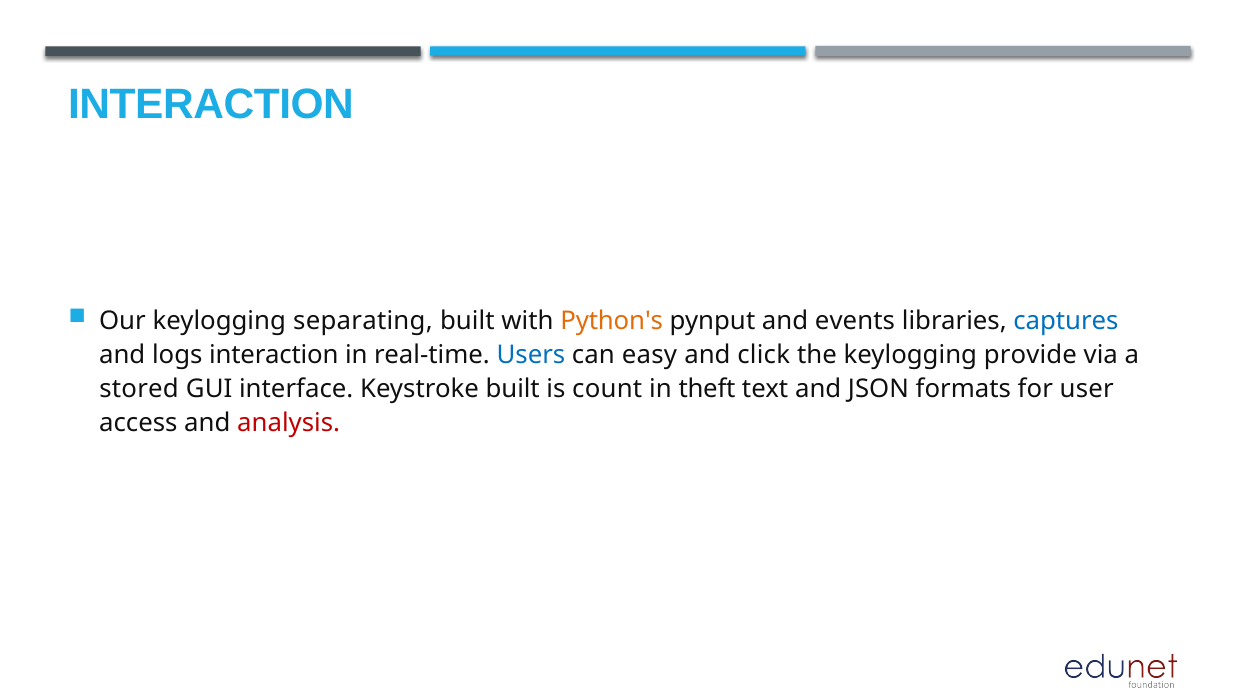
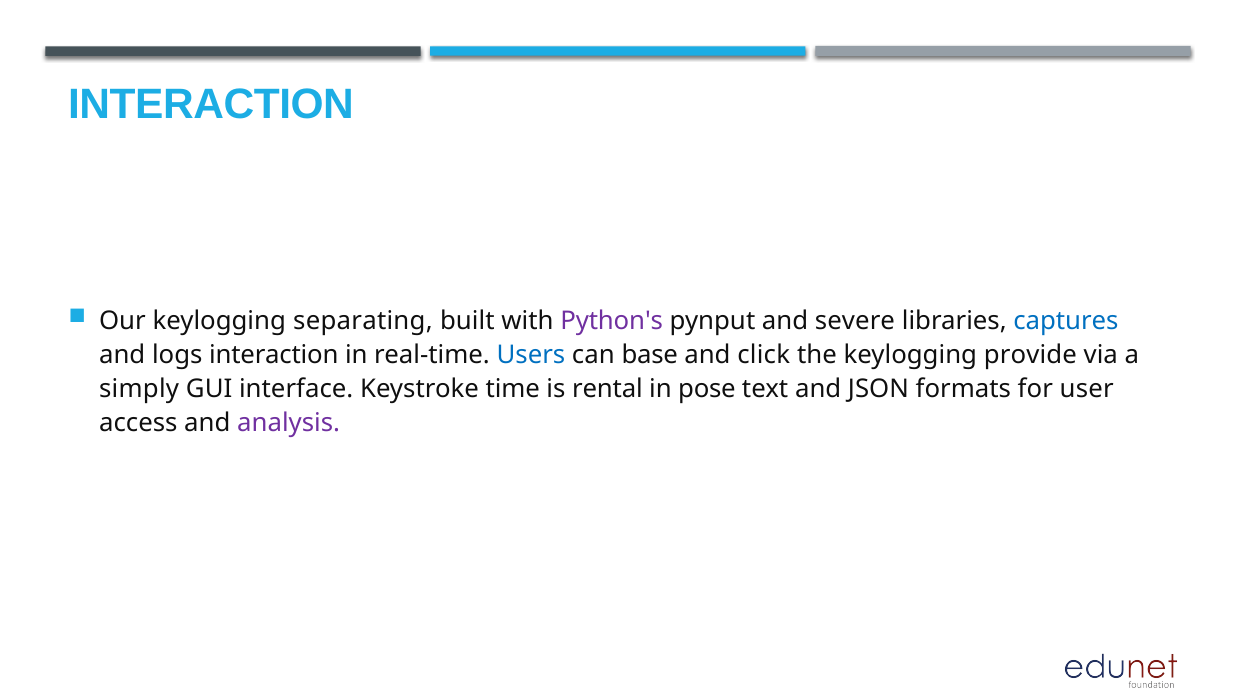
Python's colour: orange -> purple (612, 321)
events: events -> severe (855, 321)
easy: easy -> base (650, 355)
stored: stored -> simply (139, 389)
Keystroke built: built -> time (513, 389)
count: count -> rental (607, 389)
theft: theft -> pose (707, 389)
analysis colour: red -> purple (289, 423)
